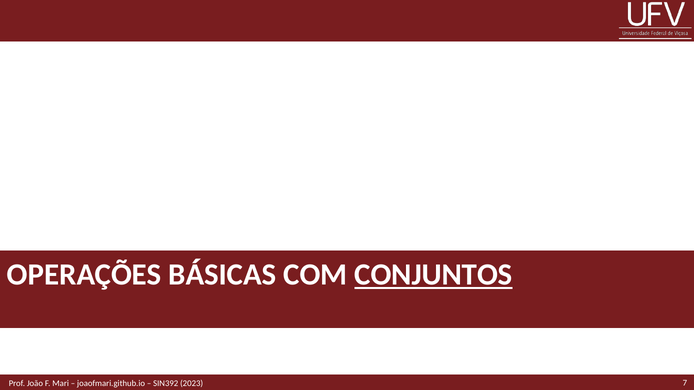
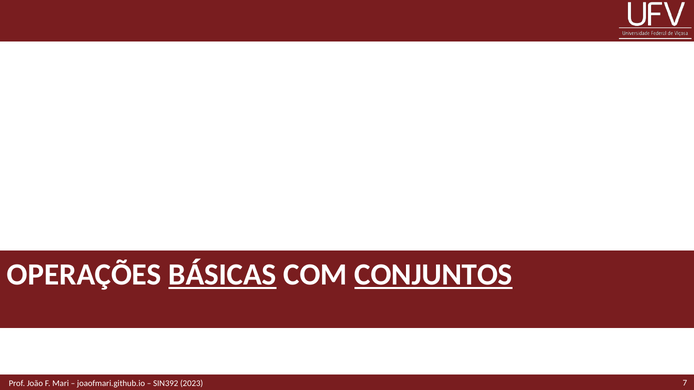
BÁSICAS underline: none -> present (222, 275)
